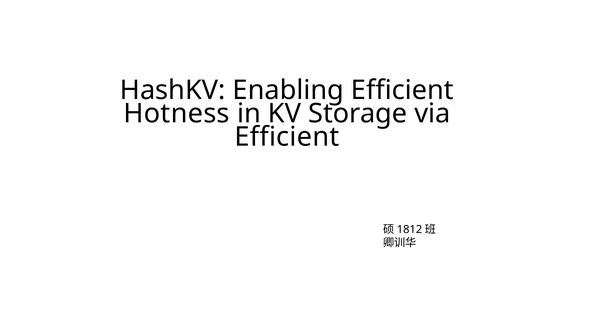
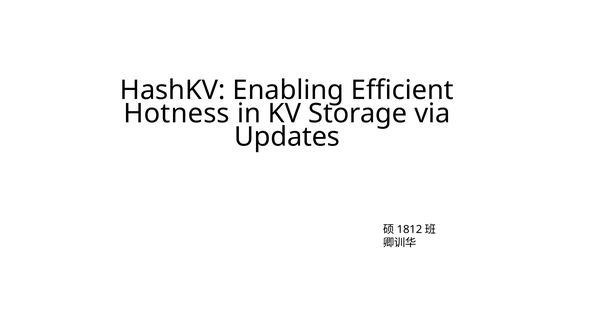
Efficient: Efficient -> Updates (287, 137)
